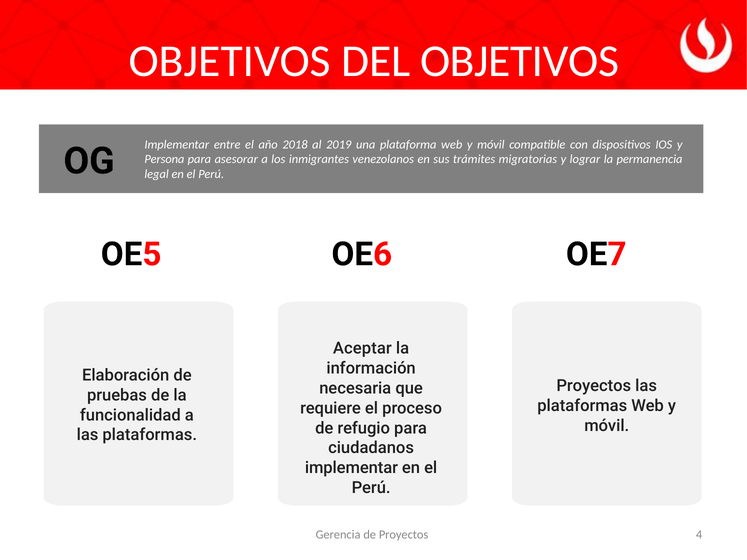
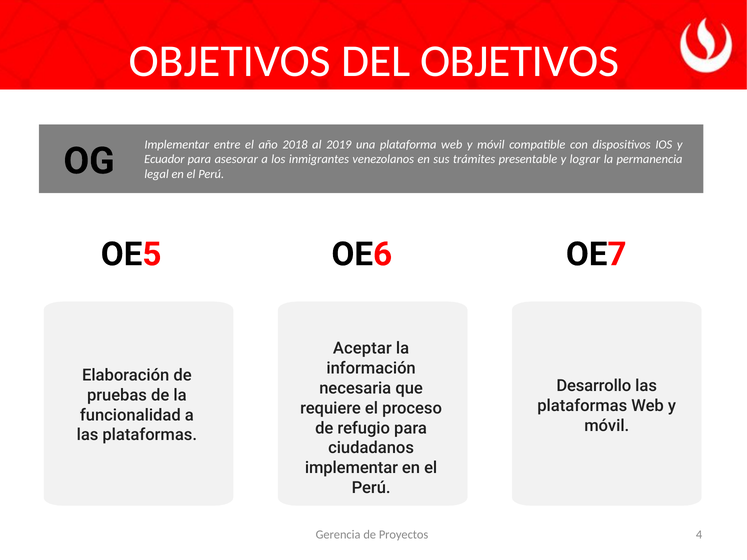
Persona: Persona -> Ecuador (164, 159)
migratorias: migratorias -> presentable (528, 159)
Proyectos: Proyectos -> Desarrollo (594, 386)
